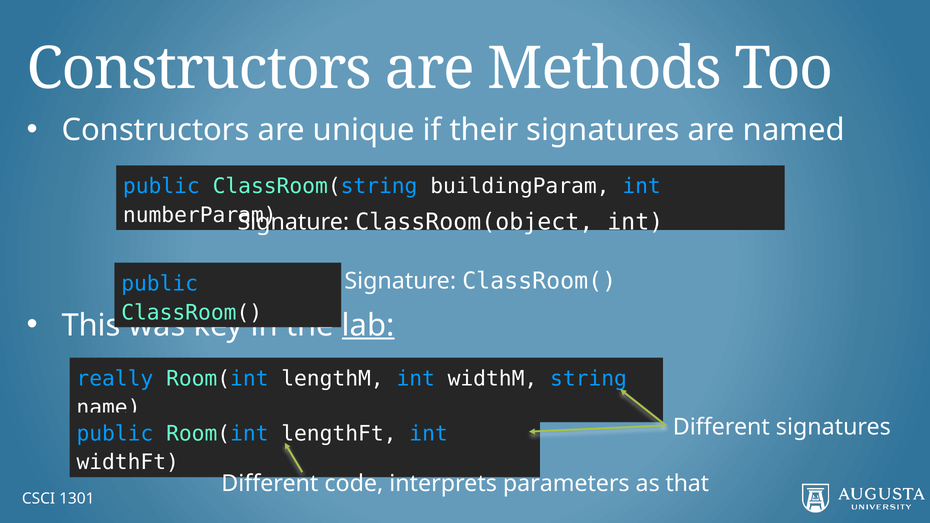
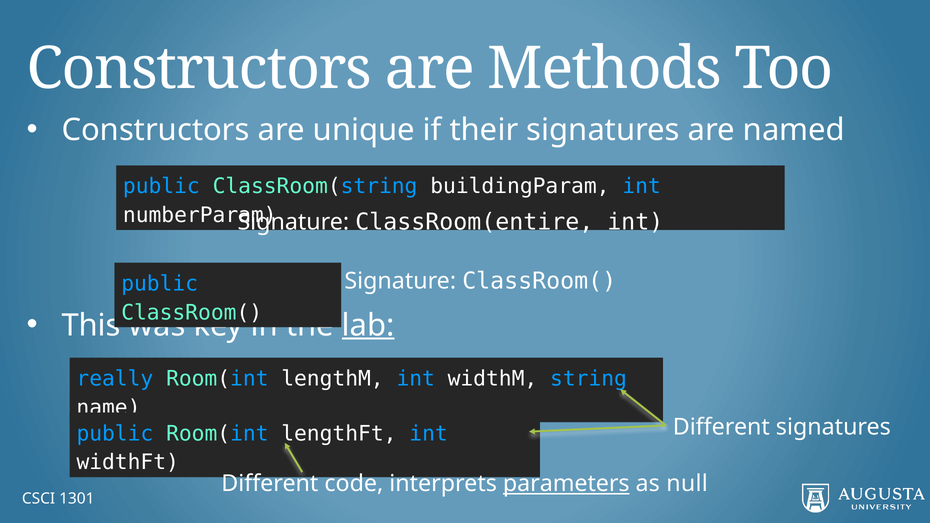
ClassRoom(object: ClassRoom(object -> ClassRoom(entire (474, 222)
parameters underline: none -> present (566, 484)
that: that -> null (687, 484)
